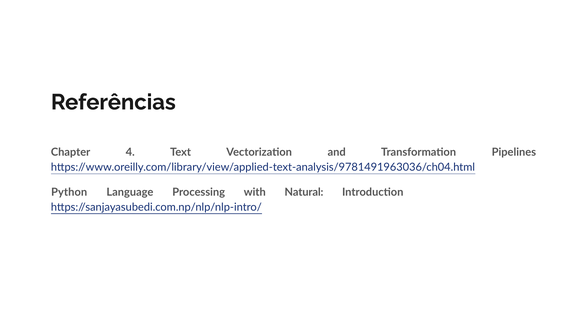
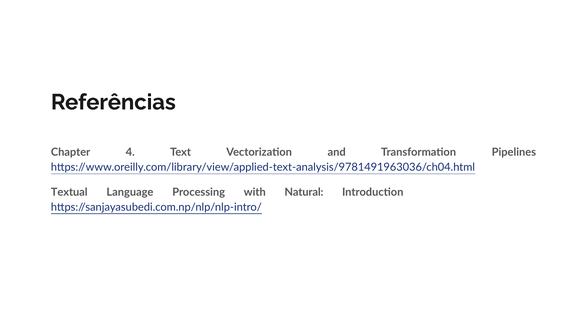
Python: Python -> Textual (69, 192)
